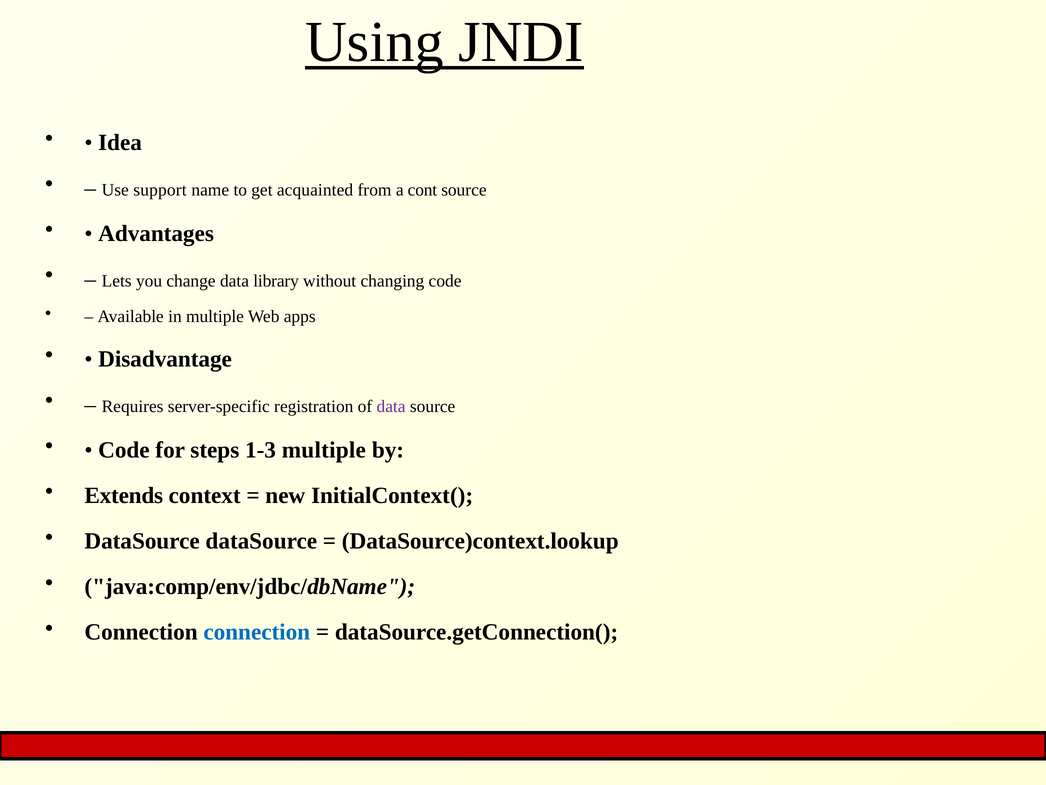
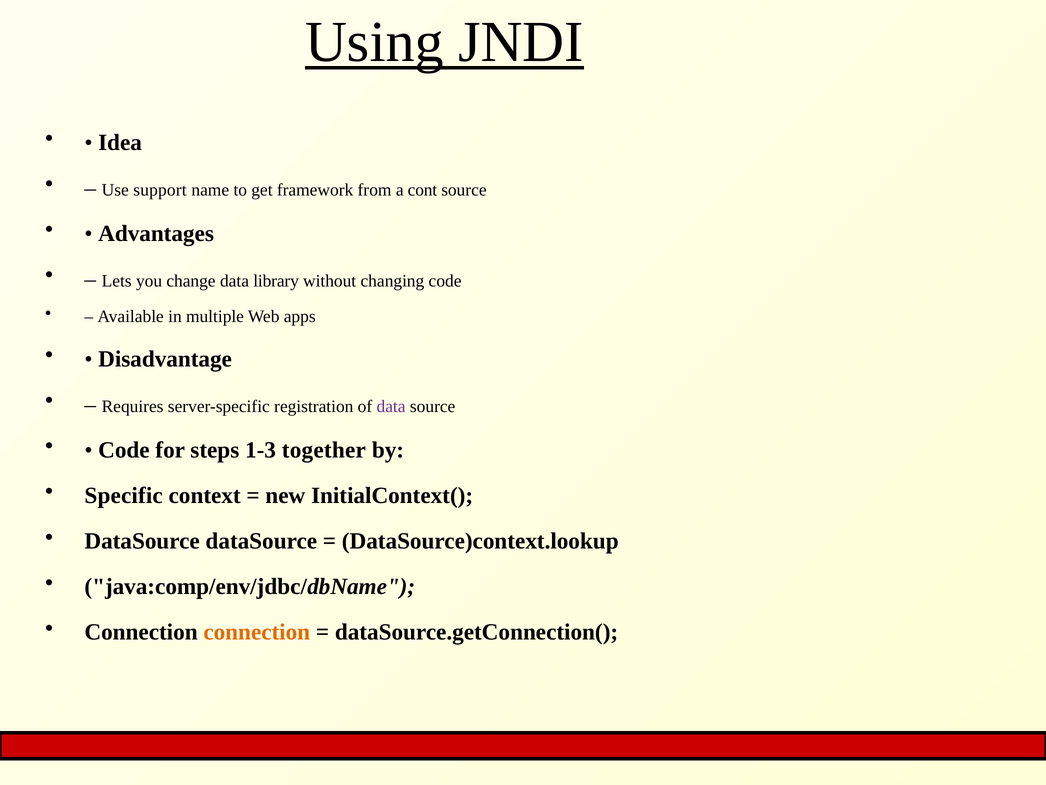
acquainted: acquainted -> framework (315, 190)
1-3 multiple: multiple -> together (324, 450)
Extends: Extends -> Specific (124, 495)
connection colour: blue -> orange (257, 632)
